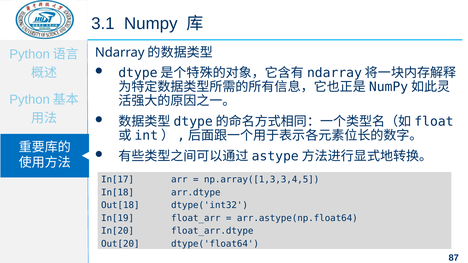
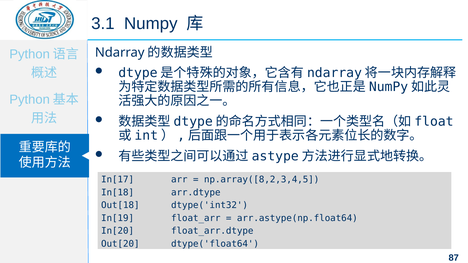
np.array([1,3,3,4,5: np.array([1,3,3,4,5 -> np.array([8,2,3,4,5 (262, 180)
